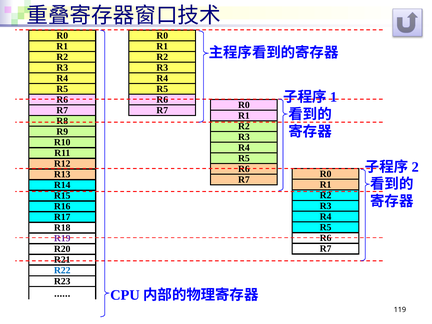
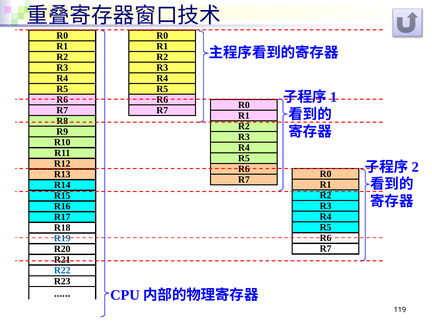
R19 colour: purple -> blue (62, 238)
